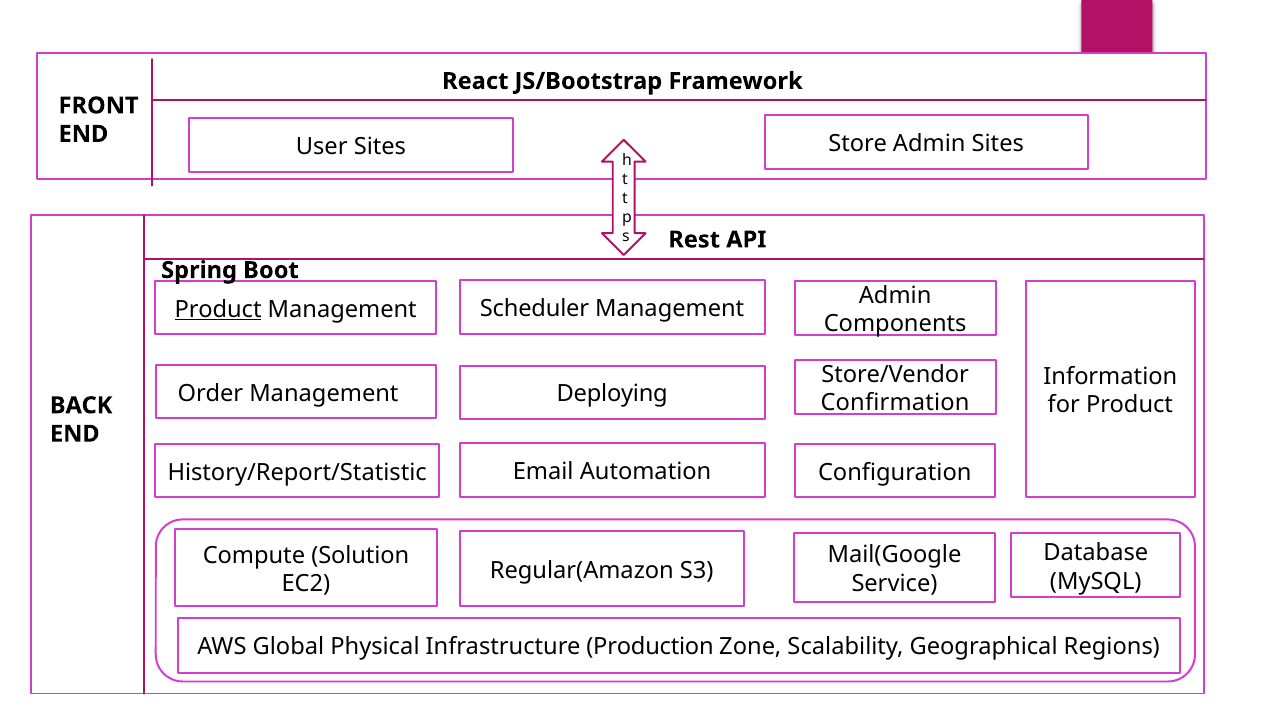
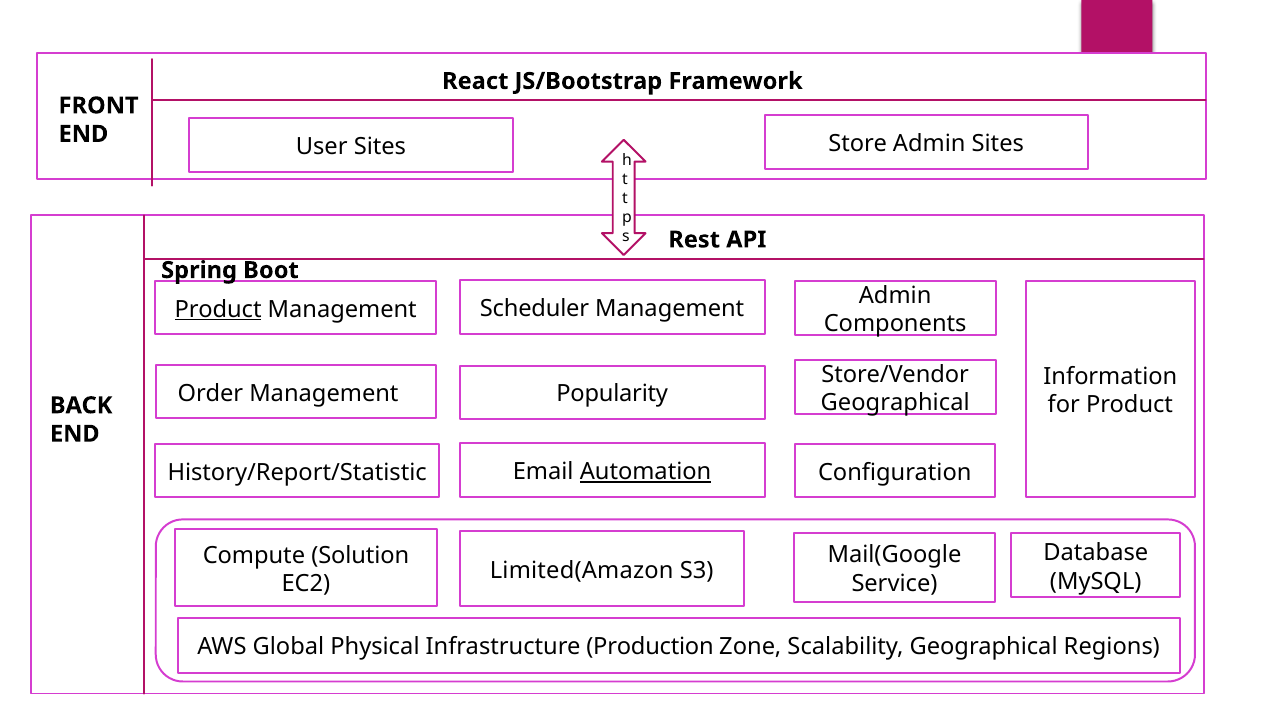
Deploying: Deploying -> Popularity (612, 394)
Confirmation: Confirmation -> Geographical (895, 403)
Automation underline: none -> present (646, 472)
Regular(Amazon: Regular(Amazon -> Limited(Amazon (582, 571)
